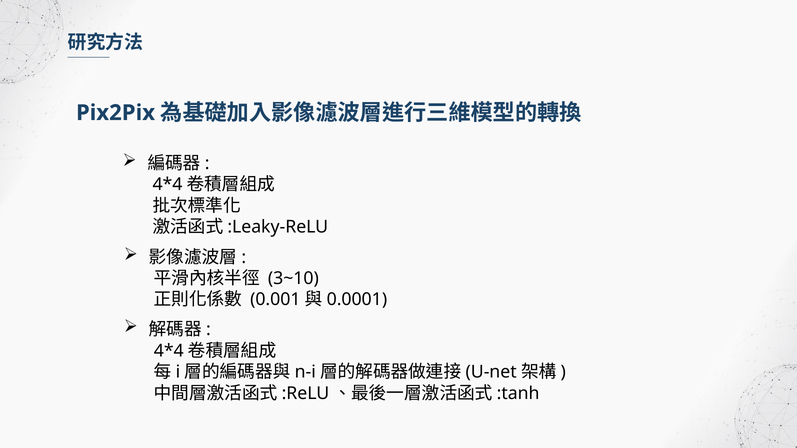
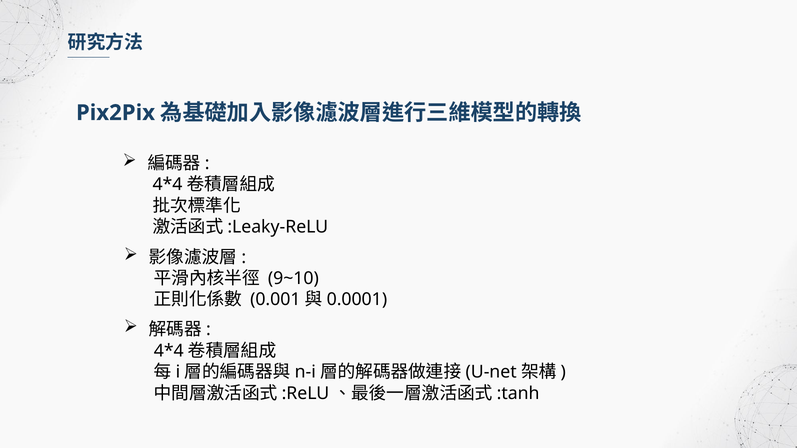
3~10: 3~10 -> 9~10 (293, 279)
